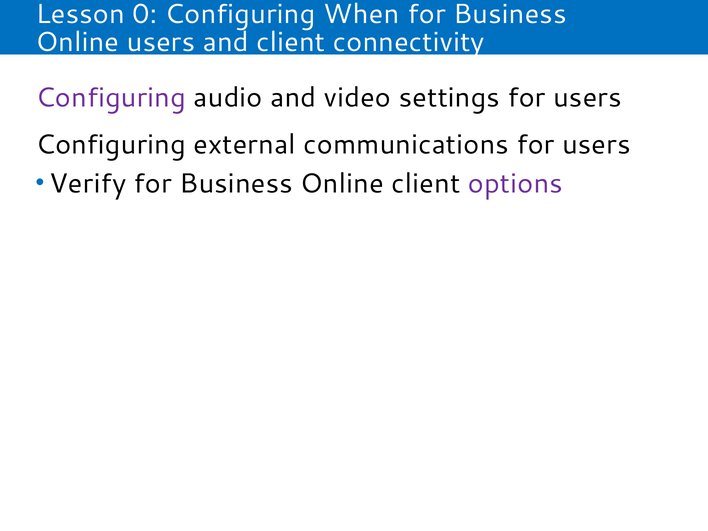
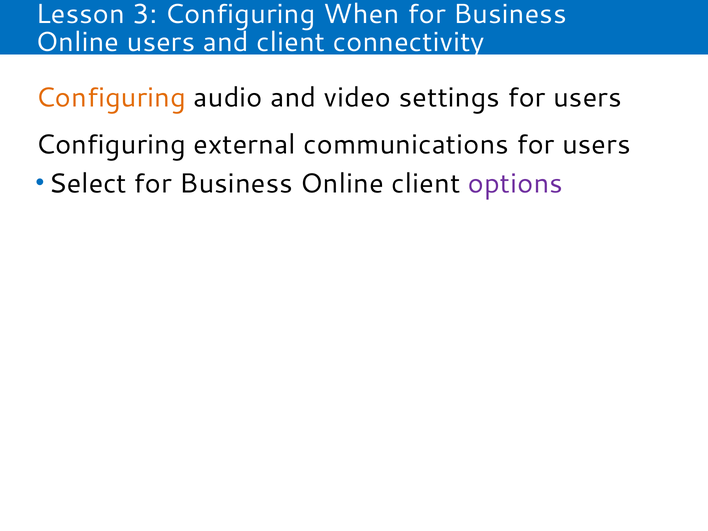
0: 0 -> 3 (145, 14)
Configuring colour: purple -> orange (111, 98)
Verify: Verify -> Select (88, 183)
